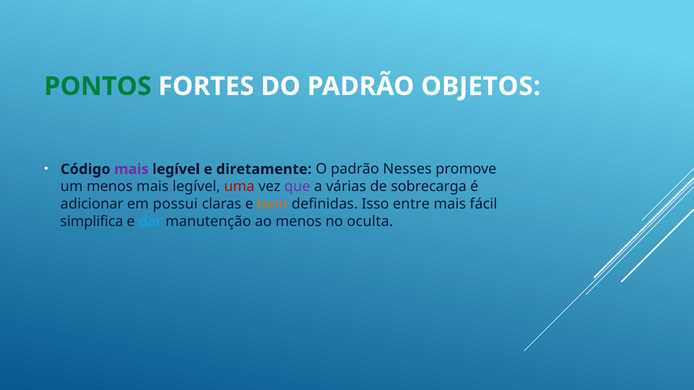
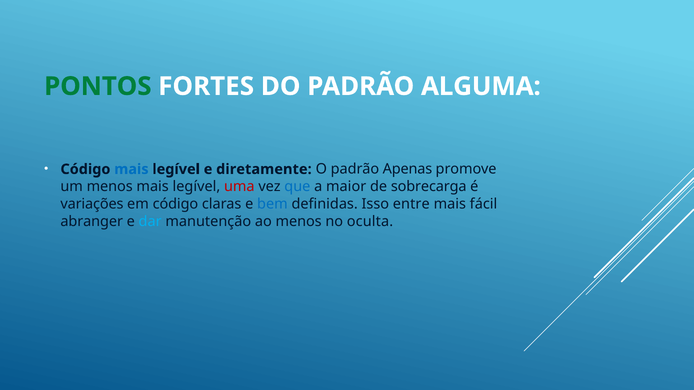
OBJETOS: OBJETOS -> ALGUMA (481, 86)
mais colour: purple -> blue (131, 169)
Nesses: Nesses -> Apenas (407, 169)
que colour: purple -> blue (297, 187)
várias: várias -> maior (346, 187)
adicionar: adicionar -> variações (92, 204)
em possui: possui -> código (175, 204)
bem colour: orange -> blue (272, 204)
simplifica: simplifica -> abranger (92, 222)
